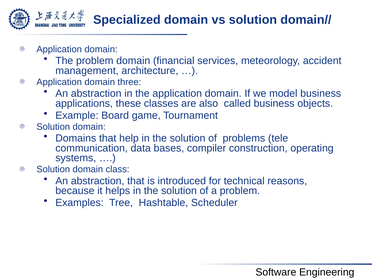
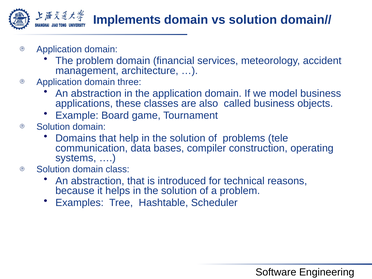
Specialized: Specialized -> Implements (127, 20)
